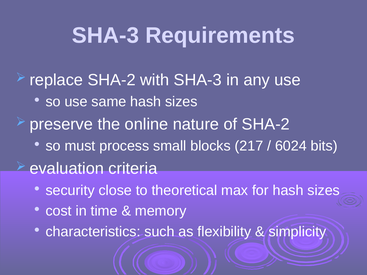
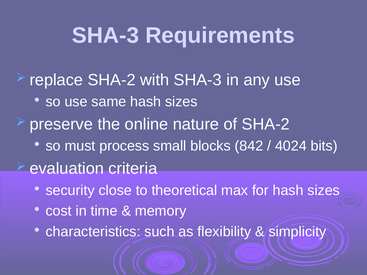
217: 217 -> 842 (249, 146)
6024: 6024 -> 4024 (291, 146)
